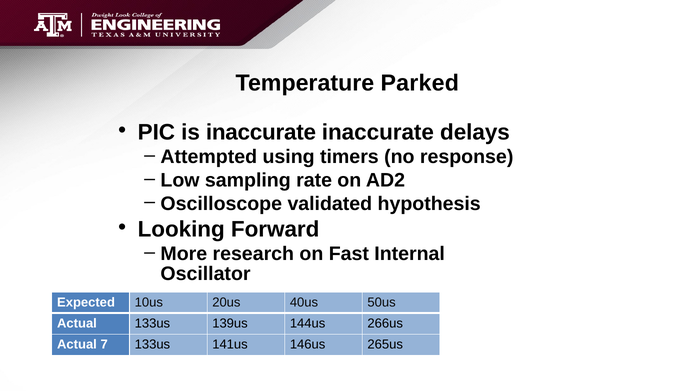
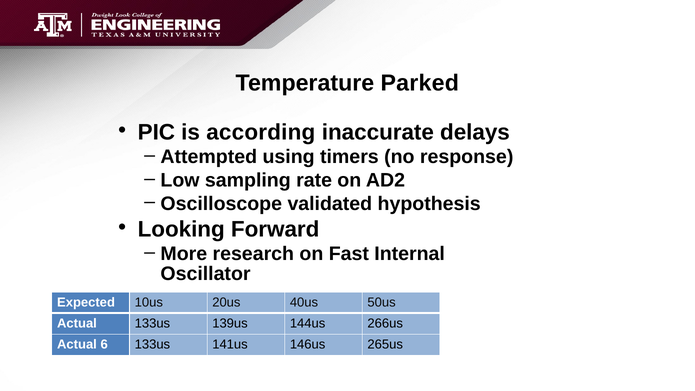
is inaccurate: inaccurate -> according (261, 132)
7: 7 -> 6 (104, 344)
